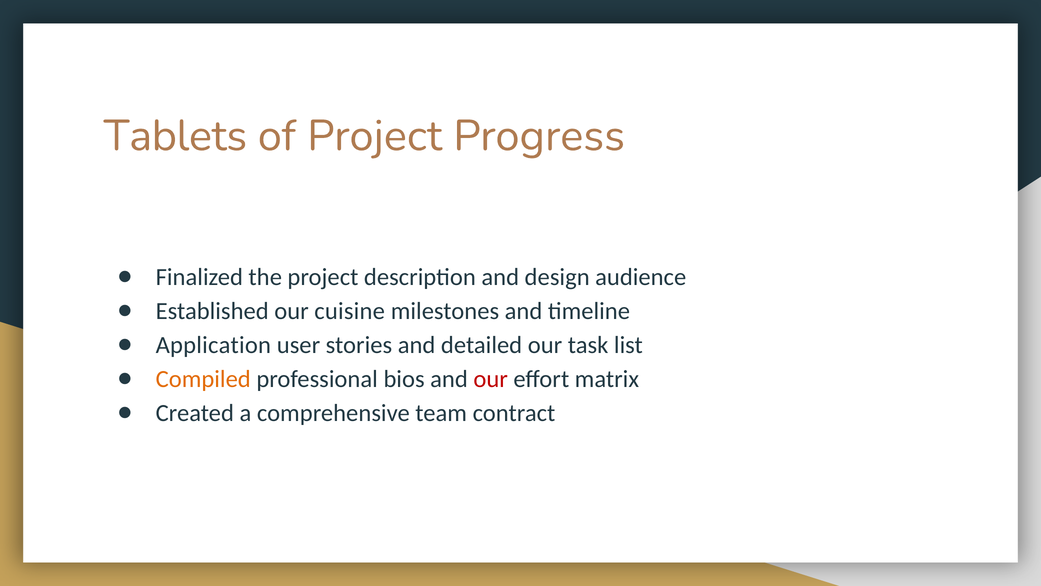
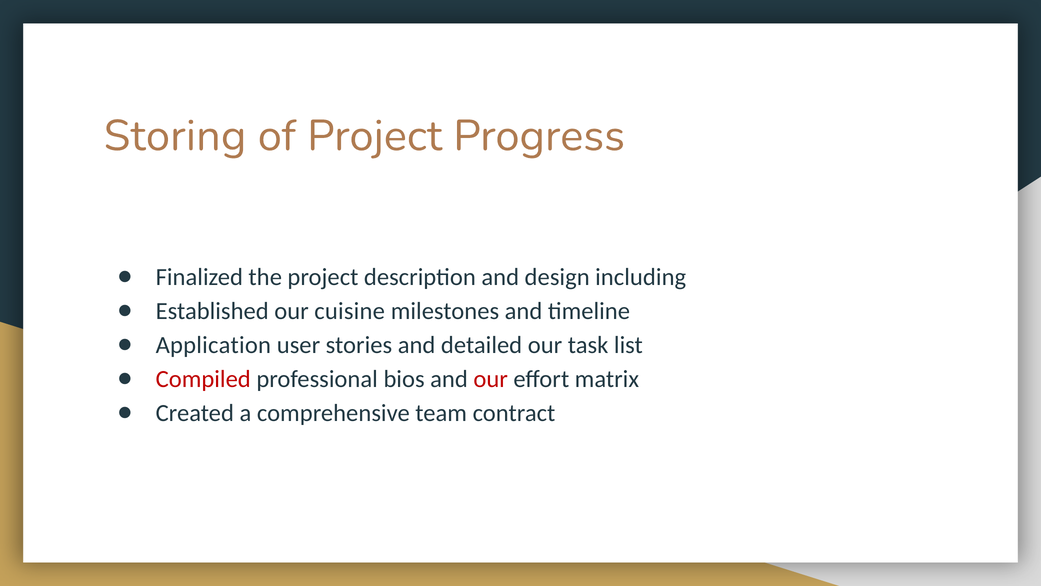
Tablets: Tablets -> Storing (175, 136)
audience: audience -> including (641, 277)
Compiled colour: orange -> red (203, 379)
